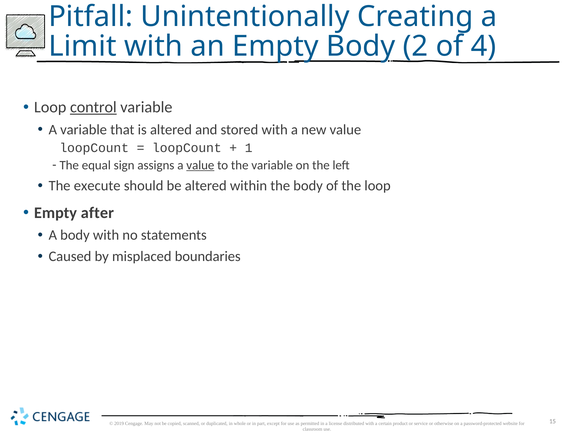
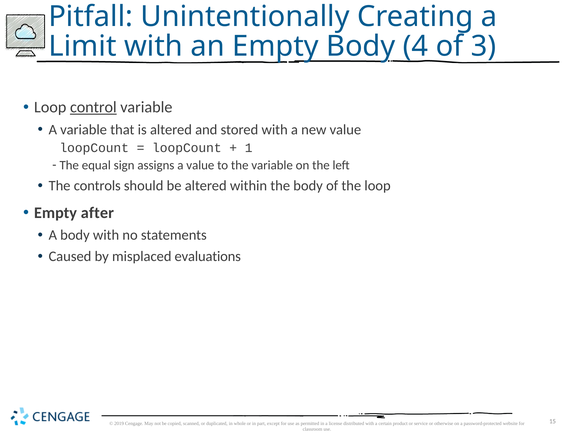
2: 2 -> 4 (415, 46)
4: 4 -> 3 (483, 46)
value underline: present -> none (200, 165)
execute: execute -> controls (97, 185)
boundaries: boundaries -> evaluations (208, 256)
